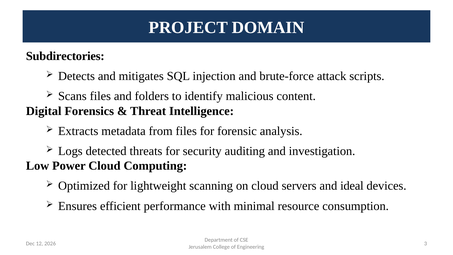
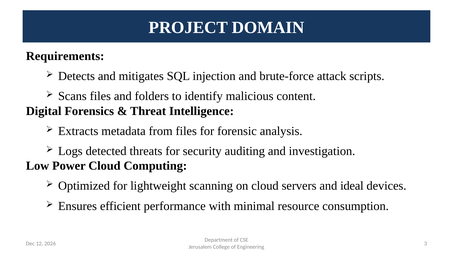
Subdirectories: Subdirectories -> Requirements (65, 56)
